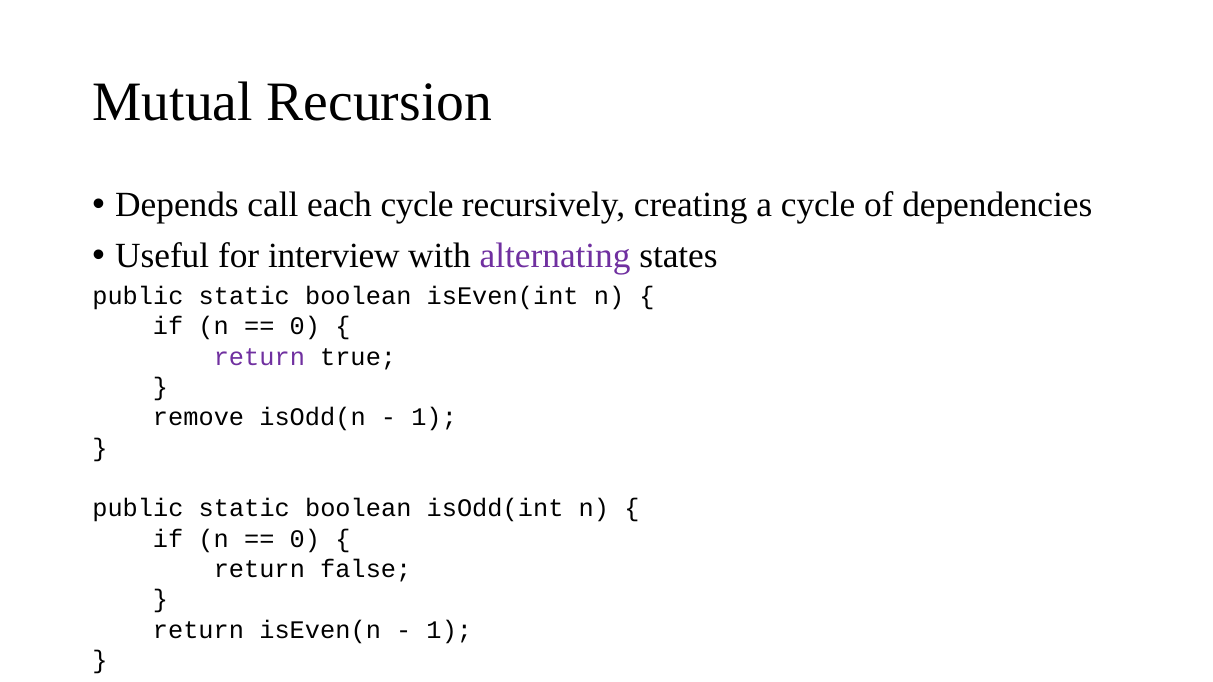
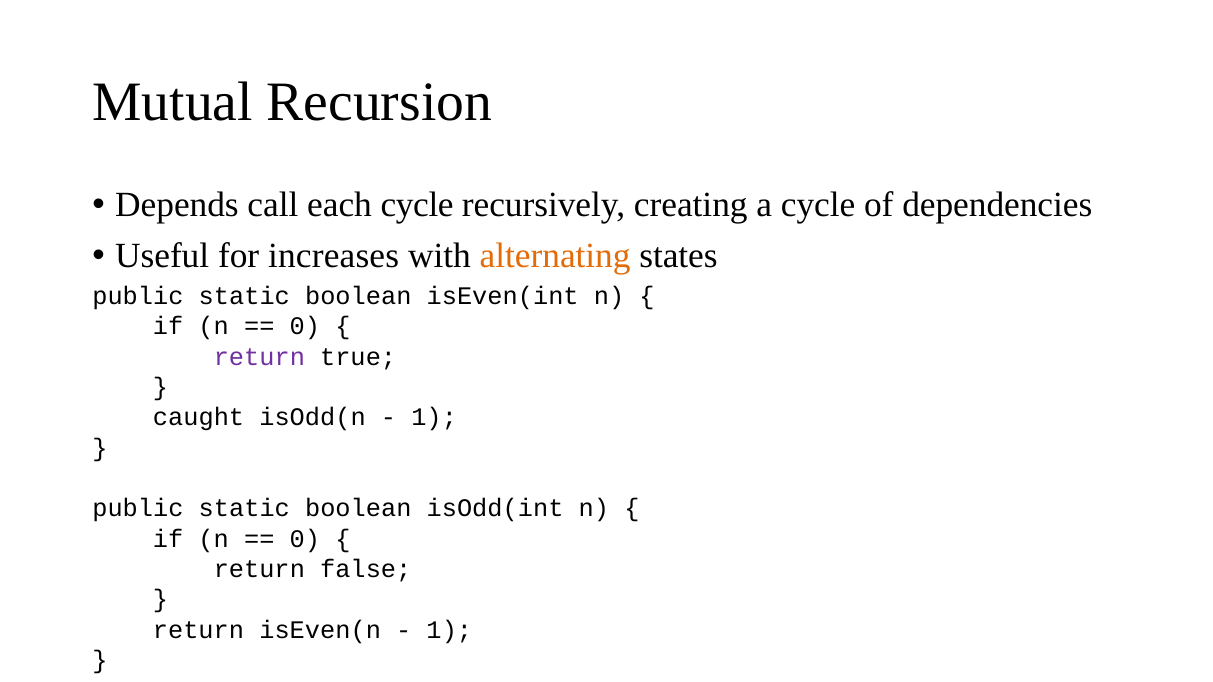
interview: interview -> increases (334, 256)
alternating colour: purple -> orange (555, 256)
remove: remove -> caught (199, 418)
